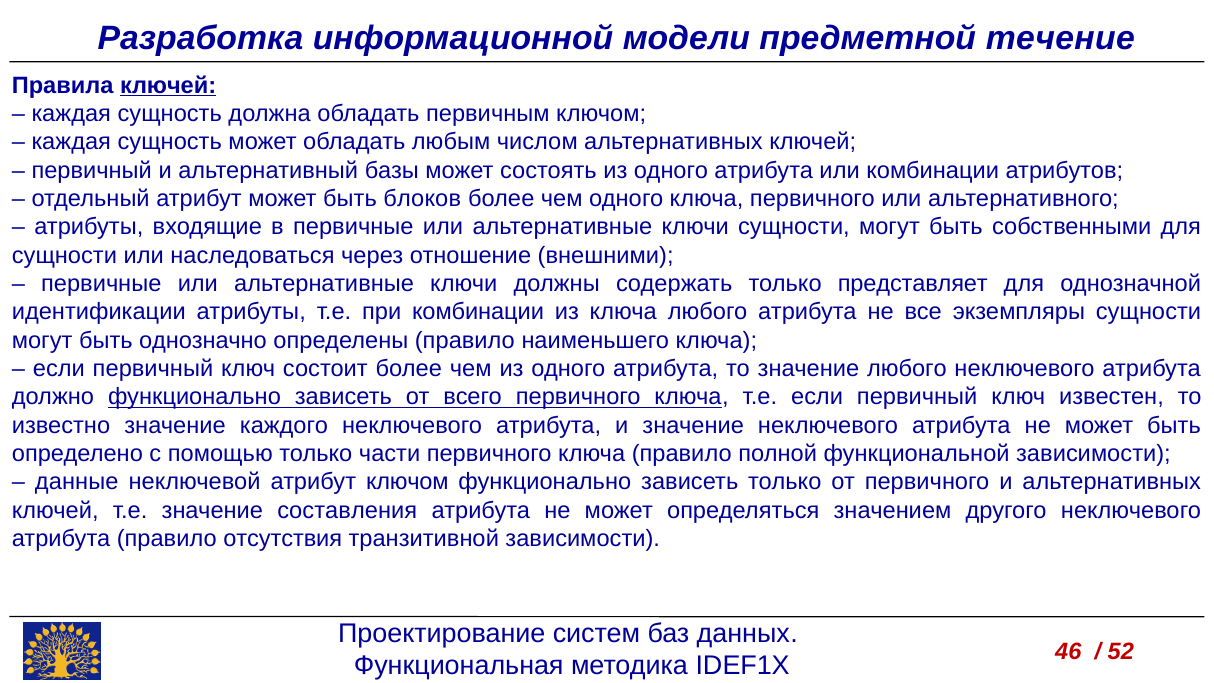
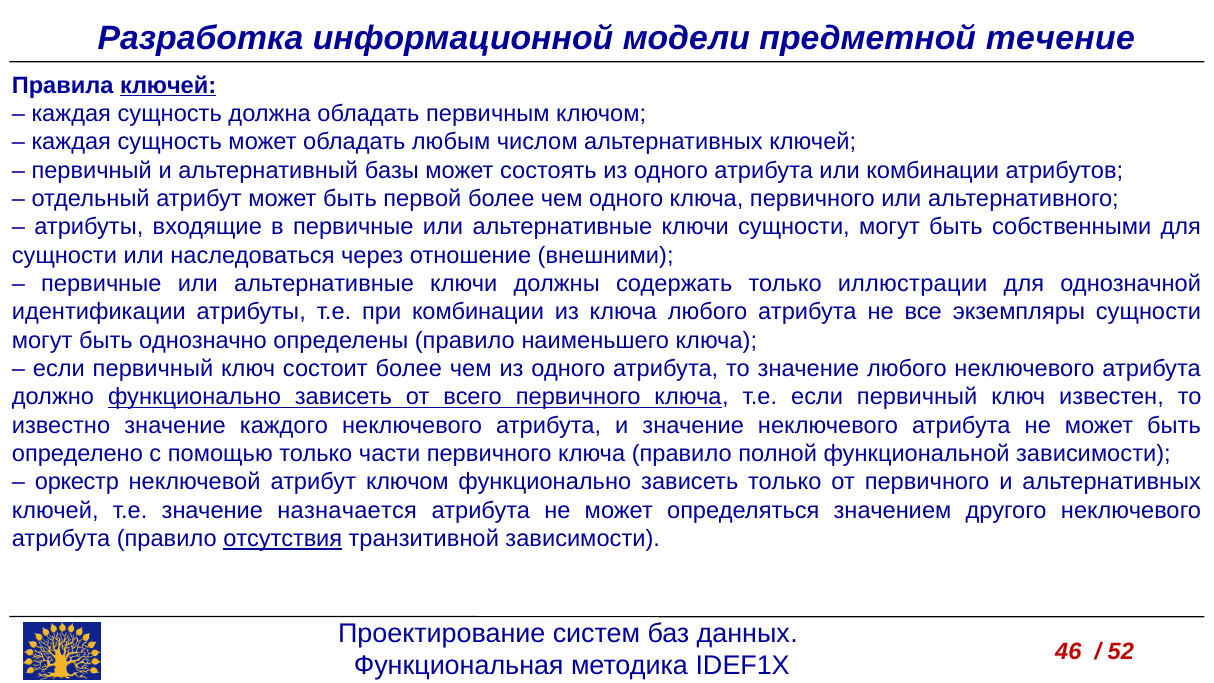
блоков: блоков -> первой (422, 199)
представляет: представляет -> иллюстрации (913, 284)
данные: данные -> оркестр (77, 482)
составления: составления -> назначается (347, 510)
отсутствия underline: none -> present (283, 539)
